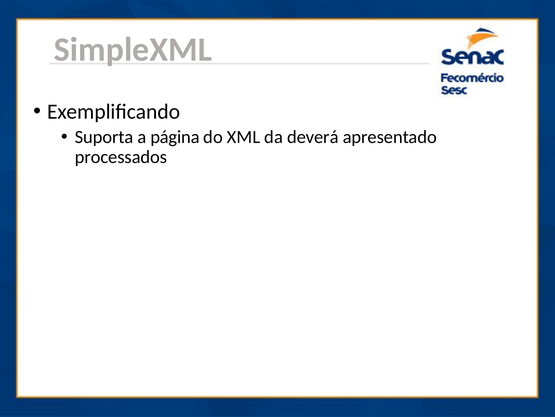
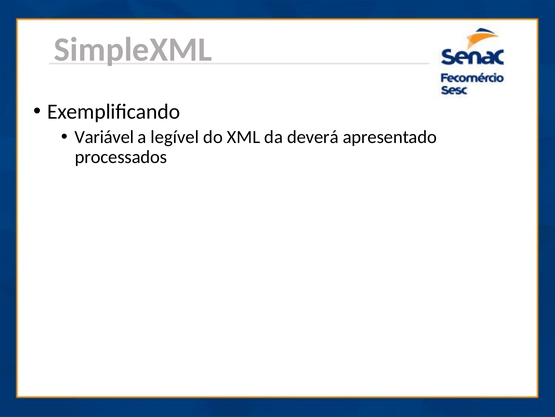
Suporta: Suporta -> Variável (104, 137)
página: página -> legível (175, 137)
